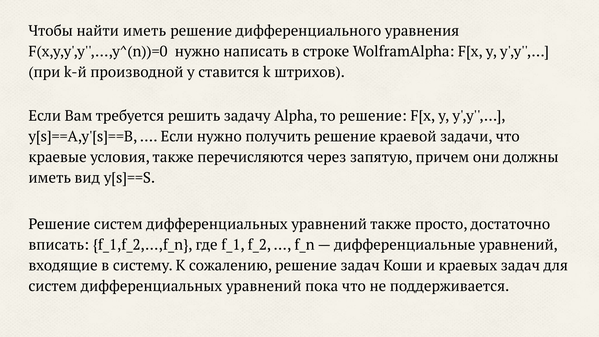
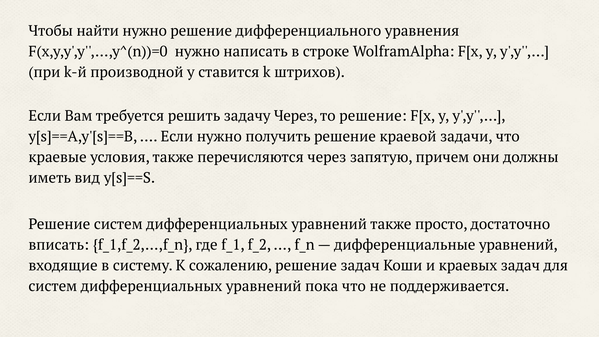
найти иметь: иметь -> нужно (145, 31)
задачу Alpha: Alpha -> Через (296, 116)
